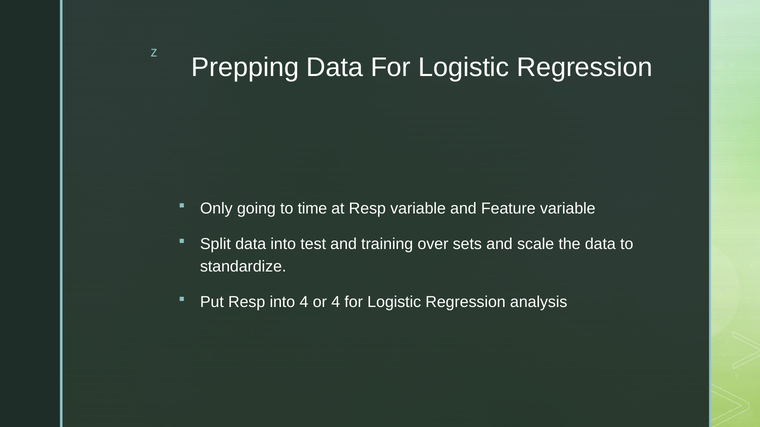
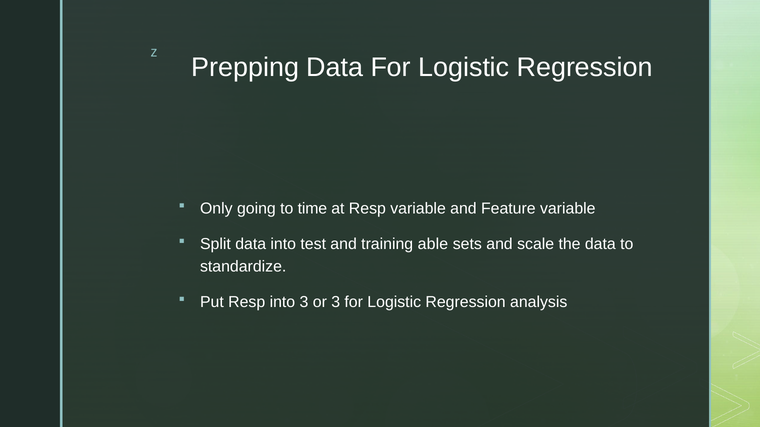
over: over -> able (433, 244)
into 4: 4 -> 3 (304, 302)
or 4: 4 -> 3 (336, 302)
